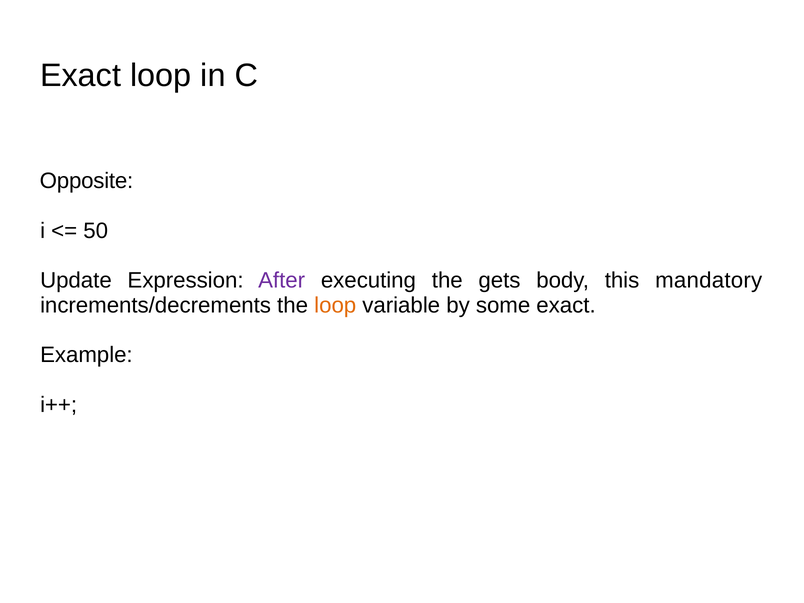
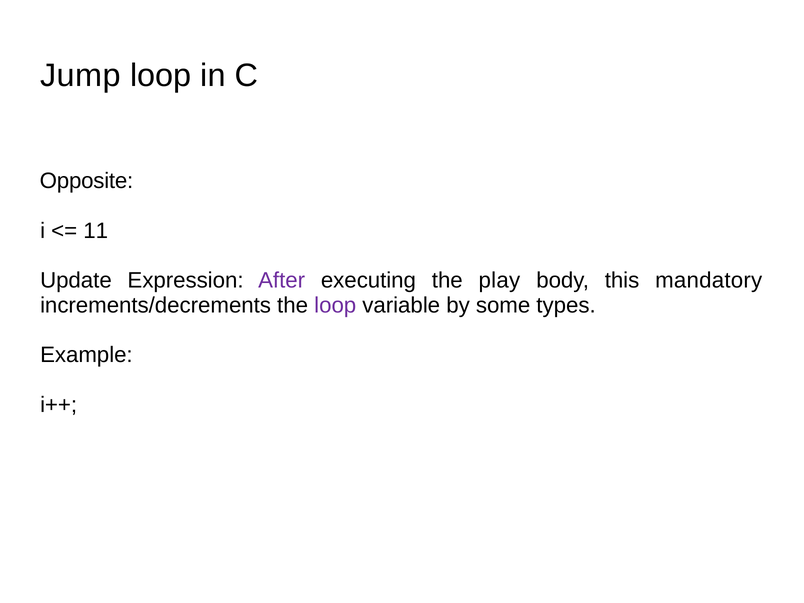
Exact: Exact -> Jump (80, 76)
50: 50 -> 11 (96, 231)
gets: gets -> play (499, 280)
loop colour: orange -> purple (335, 305)
some exact: exact -> types (566, 305)
